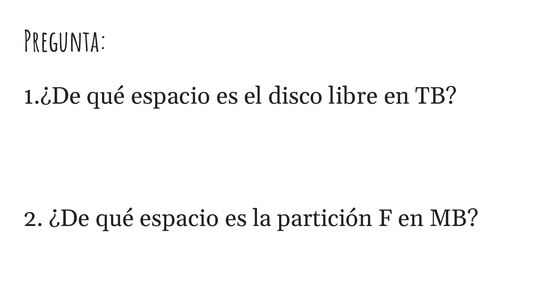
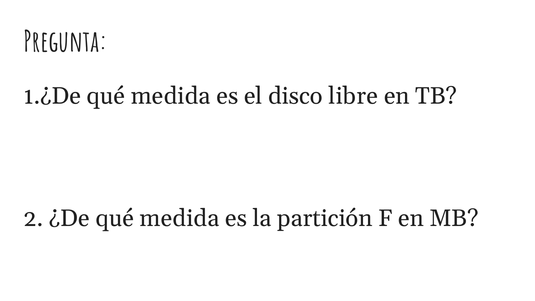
1.¿De qué espacio: espacio -> medida (171, 96)
¿De qué espacio: espacio -> medida (179, 218)
